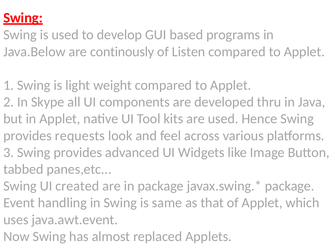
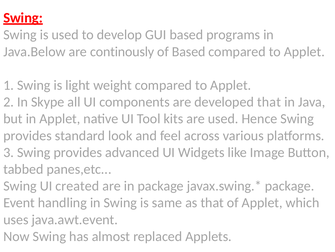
of Listen: Listen -> Based (189, 52)
developed thru: thru -> that (269, 102)
requests: requests -> standard (80, 135)
